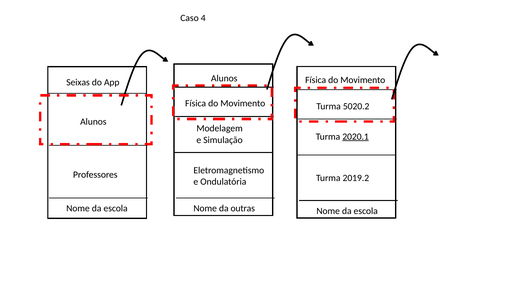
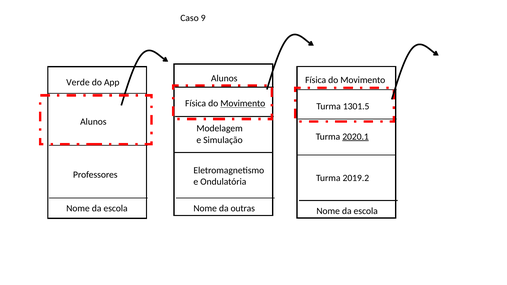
4: 4 -> 9 (203, 18)
Seixas: Seixas -> Verde (78, 83)
Movimento underline: none -> present (243, 103)
5020.2: 5020.2 -> 1301.5 (356, 106)
